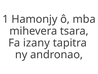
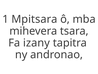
Hamonjy: Hamonjy -> Mpitsara (34, 19)
